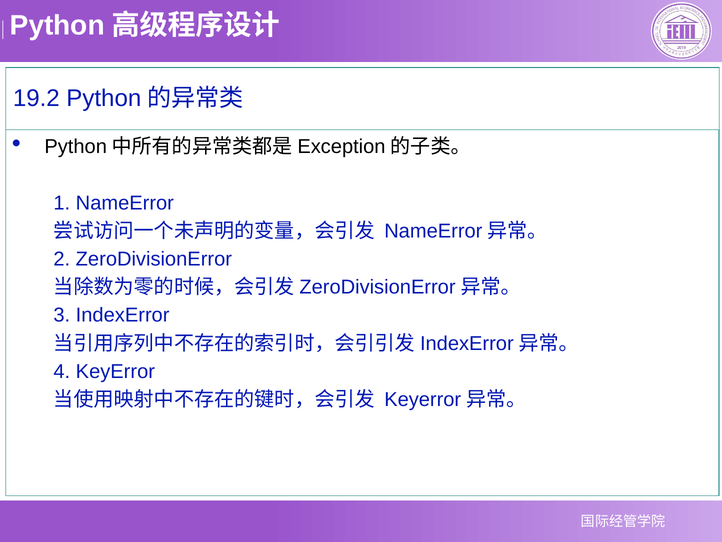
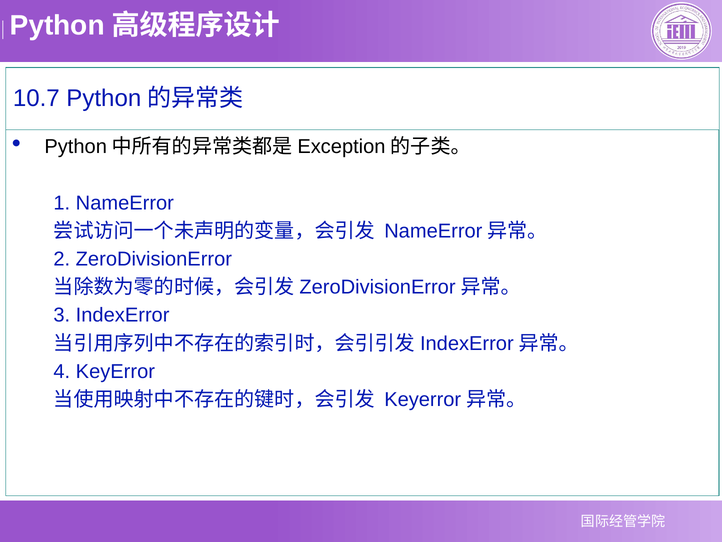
19.2: 19.2 -> 10.7 (36, 98)
